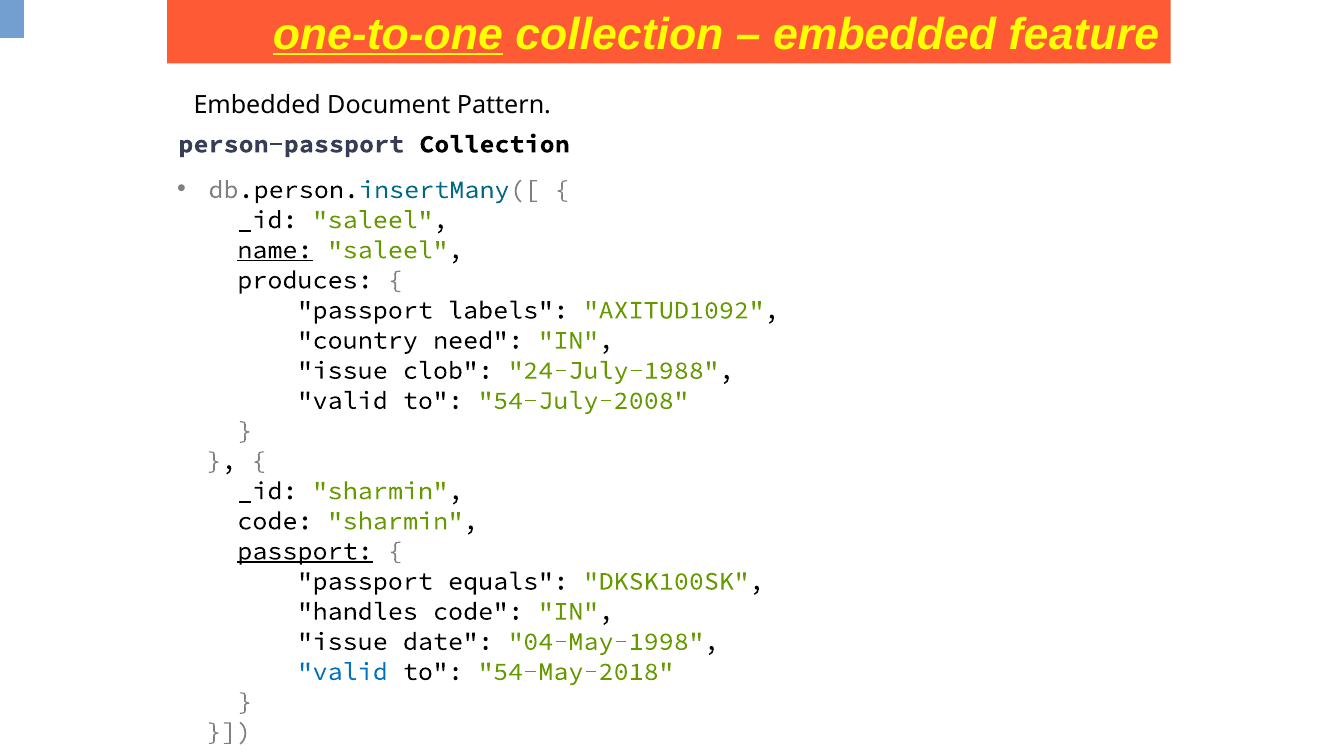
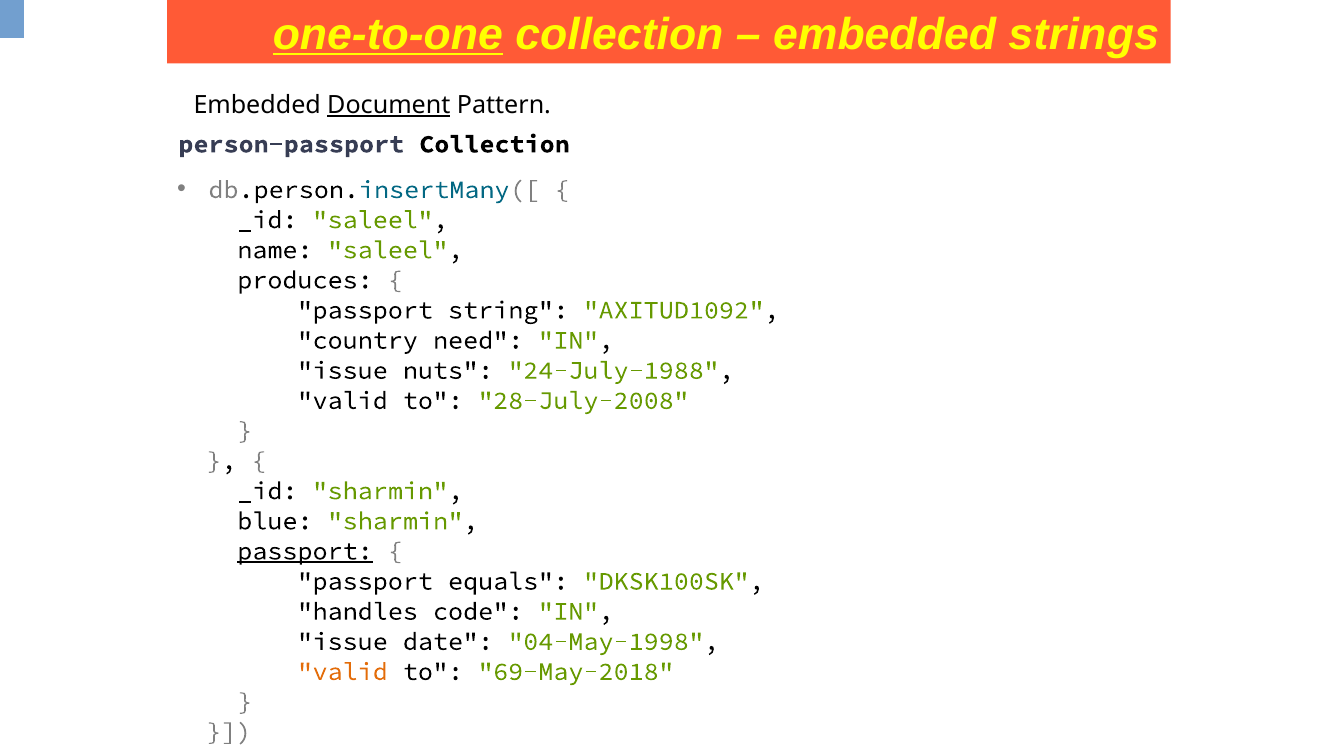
feature: feature -> strings (1084, 35)
Document underline: none -> present (389, 105)
name underline: present -> none (275, 250)
labels: labels -> string (508, 310)
clob: clob -> nuts (448, 370)
54-July-2008: 54-July-2008 -> 28-July-2008 (583, 400)
code: code -> blue (275, 521)
valid colour: blue -> orange (343, 671)
54-May-2018: 54-May-2018 -> 69-May-2018 (576, 671)
